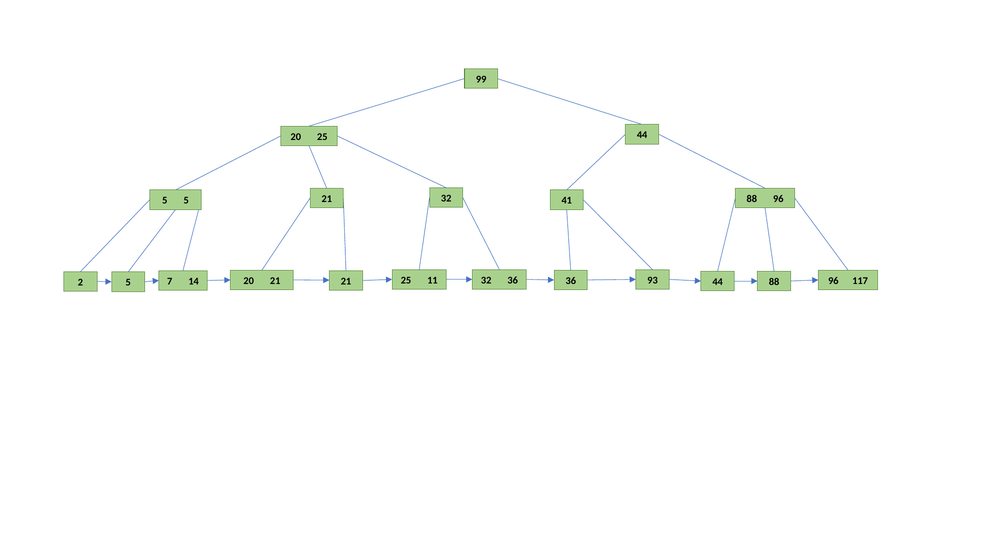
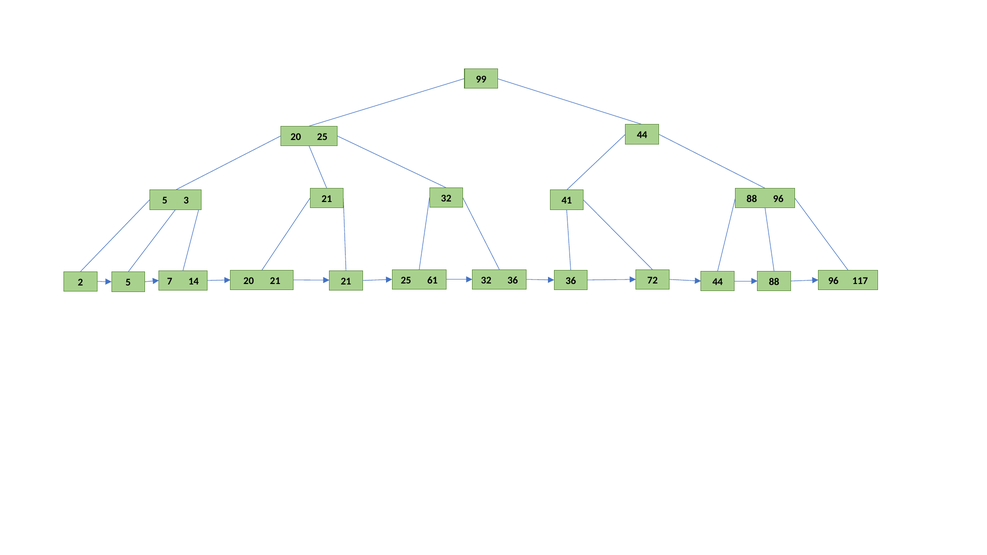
5: 5 -> 3 (186, 201)
11: 11 -> 61 (432, 280)
93: 93 -> 72 (653, 280)
